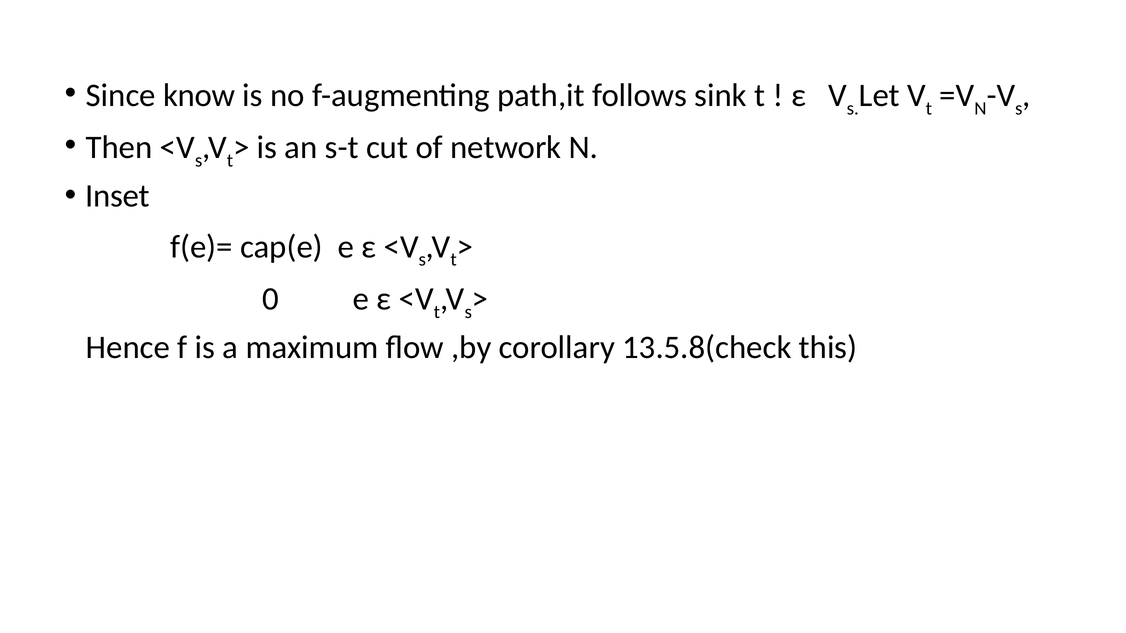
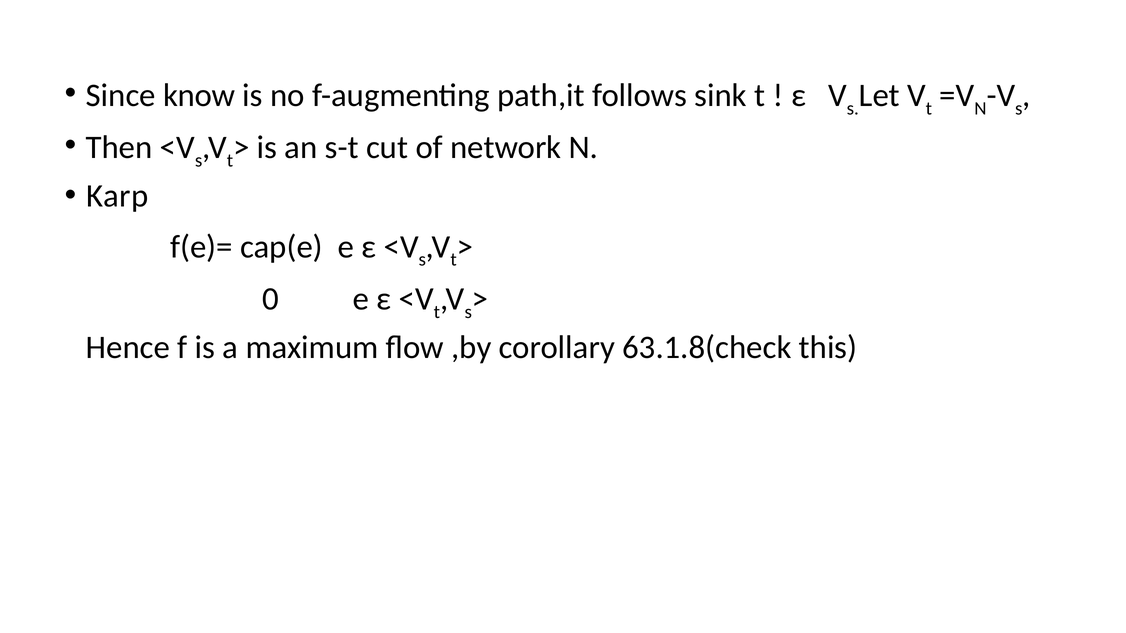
Inset: Inset -> Karp (117, 196)
13.5.8(check: 13.5.8(check -> 63.1.8(check (707, 347)
